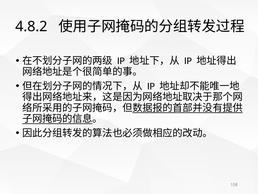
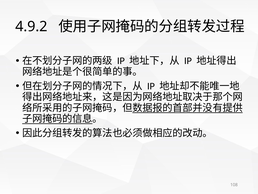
4.8.2: 4.8.2 -> 4.9.2 (31, 27)
